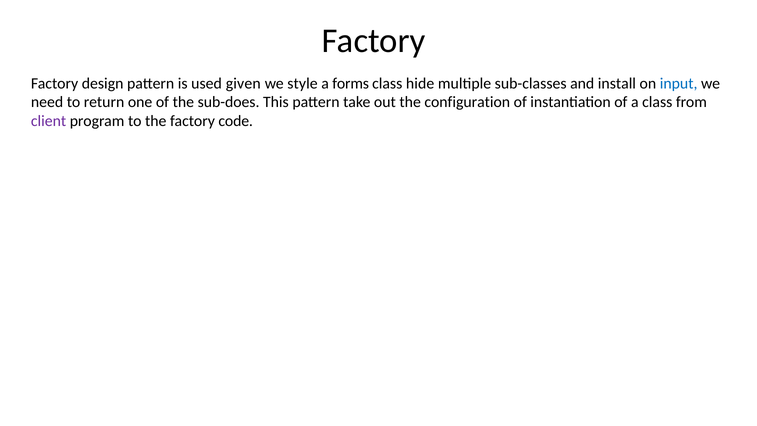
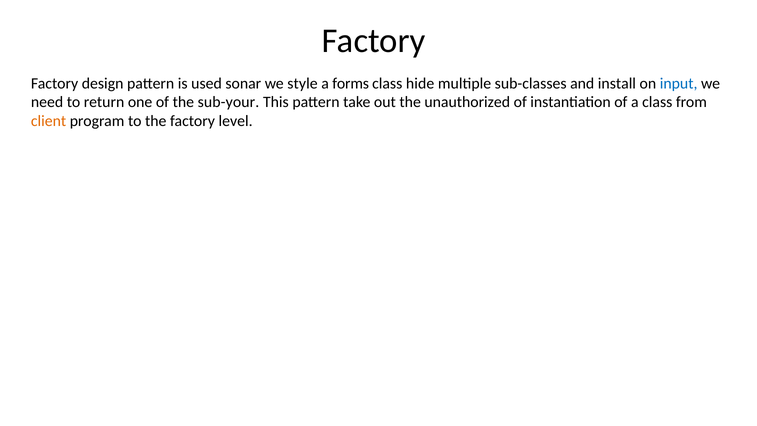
given: given -> sonar (243, 83)
sub-does: sub-does -> sub-your (228, 102)
configuration: configuration -> unauthorized (467, 102)
client colour: purple -> orange (49, 121)
code: code -> level (236, 121)
